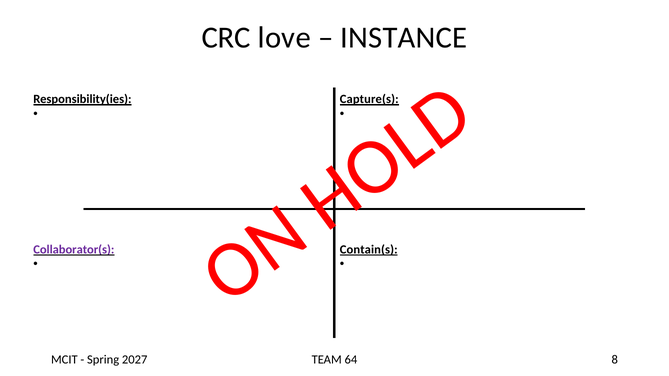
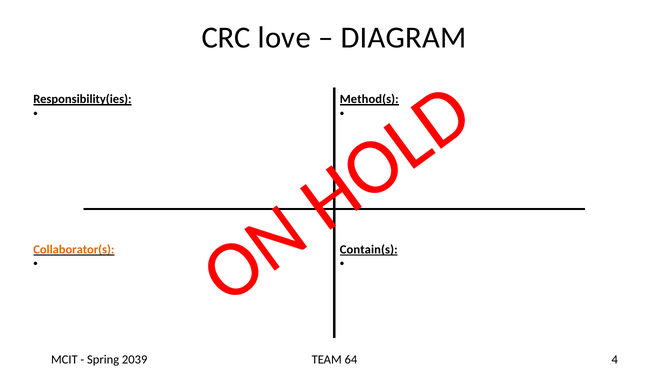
INSTANCE: INSTANCE -> DIAGRAM (404, 38)
Capture(s: Capture(s -> Method(s (369, 99)
Collaborator(s colour: purple -> orange (74, 250)
2027: 2027 -> 2039 (135, 360)
8: 8 -> 4 (615, 360)
